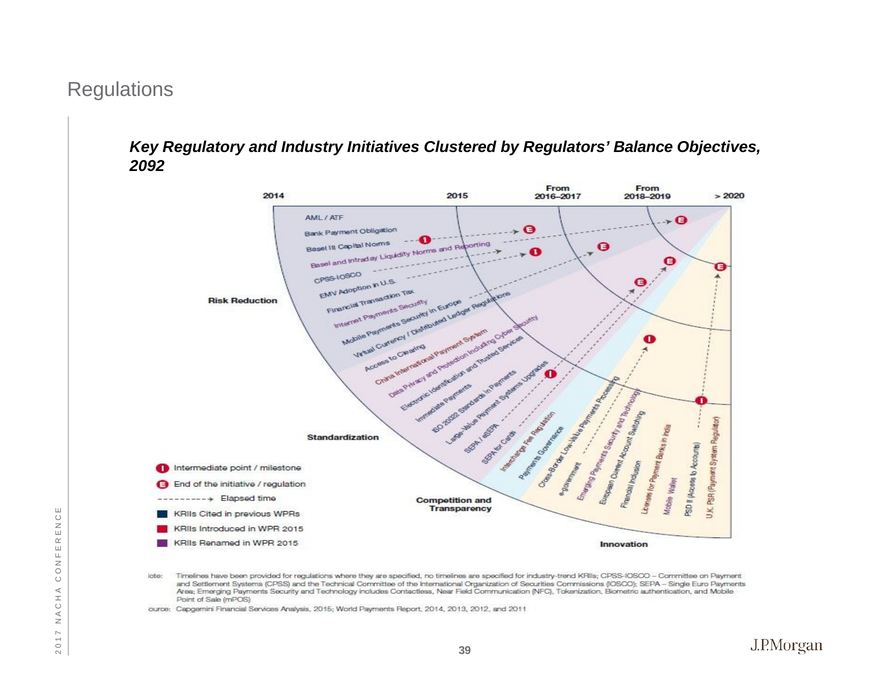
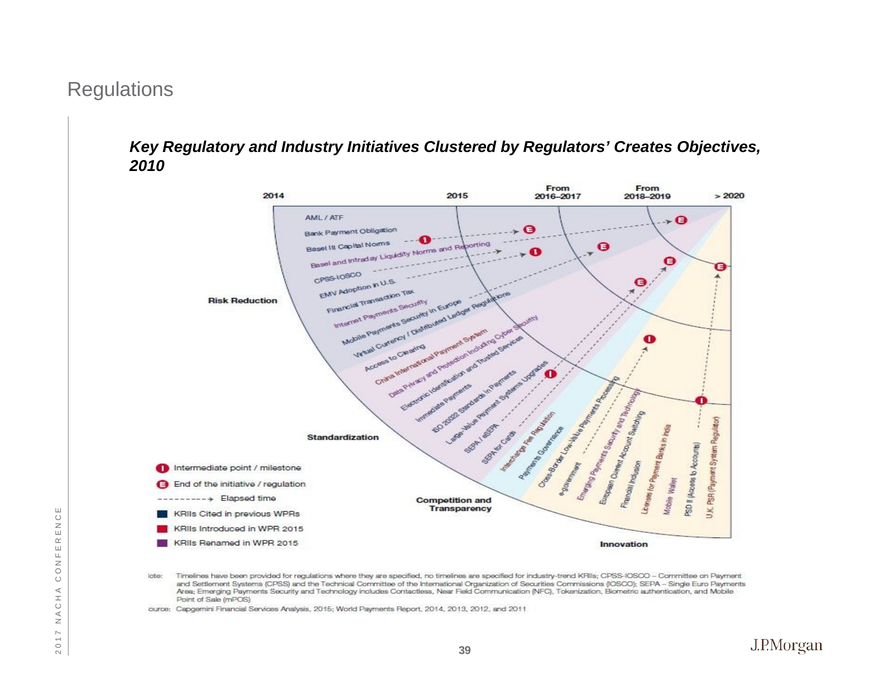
Balance: Balance -> Creates (643, 147)
2092: 2092 -> 2010 (147, 166)
